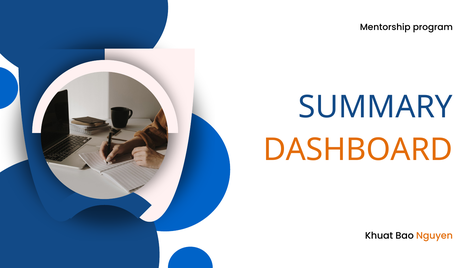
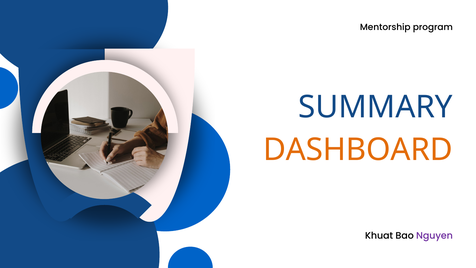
Nguyen colour: orange -> purple (434, 236)
